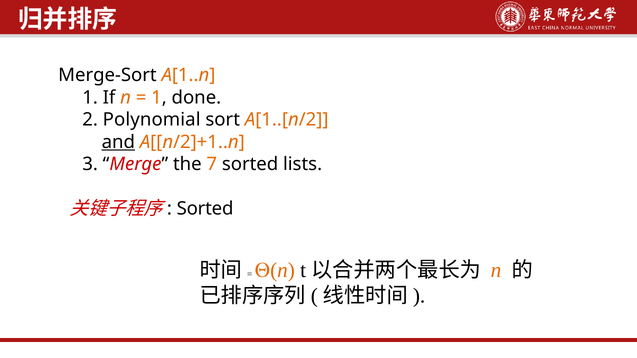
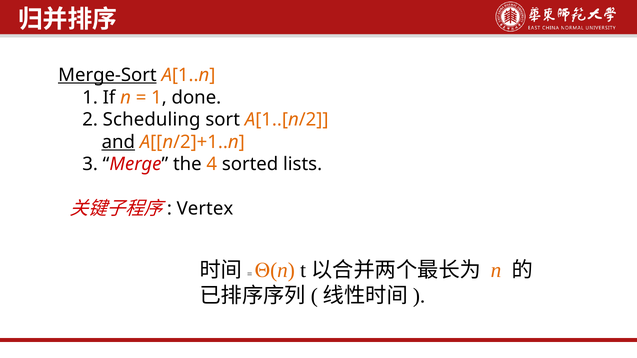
Merge-Sort underline: none -> present (107, 75)
Polynomial: Polynomial -> Scheduling (152, 120)
7: 7 -> 4 (212, 164)
Sorted: Sorted -> Vertex (205, 209)
